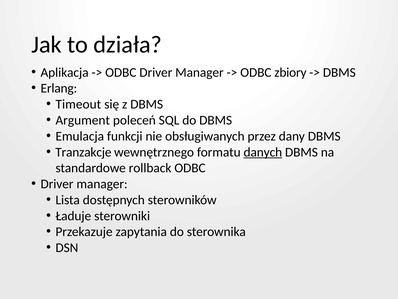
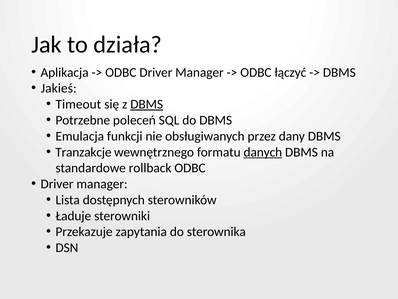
zbiory: zbiory -> łączyć (290, 72)
Erlang: Erlang -> Jakieś (59, 88)
DBMS underline: none -> present (147, 104)
Argument: Argument -> Potrzebne (83, 120)
